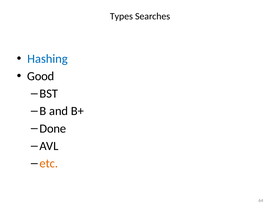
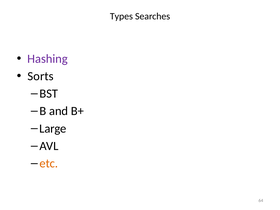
Hashing colour: blue -> purple (47, 59)
Good: Good -> Sorts (41, 76)
Done: Done -> Large (53, 129)
